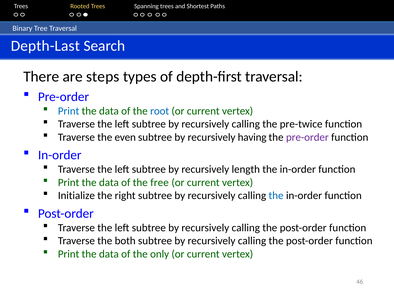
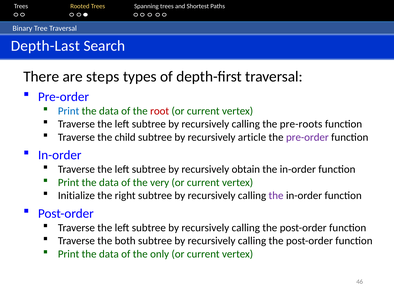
root colour: blue -> red (160, 111)
pre-twice: pre-twice -> pre-roots (301, 124)
even: even -> child (125, 137)
having: having -> article (252, 137)
length: length -> obtain (246, 170)
free: free -> very (160, 183)
the colour: blue -> purple (276, 196)
